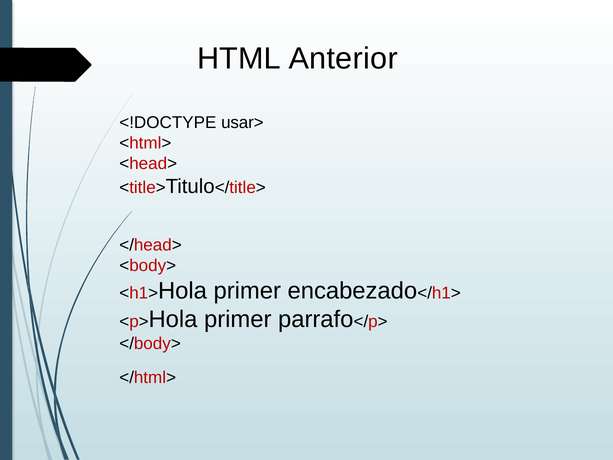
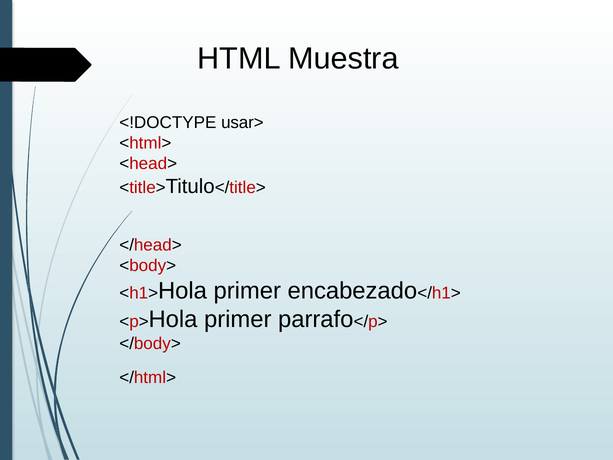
Anterior: Anterior -> Muestra (343, 59)
